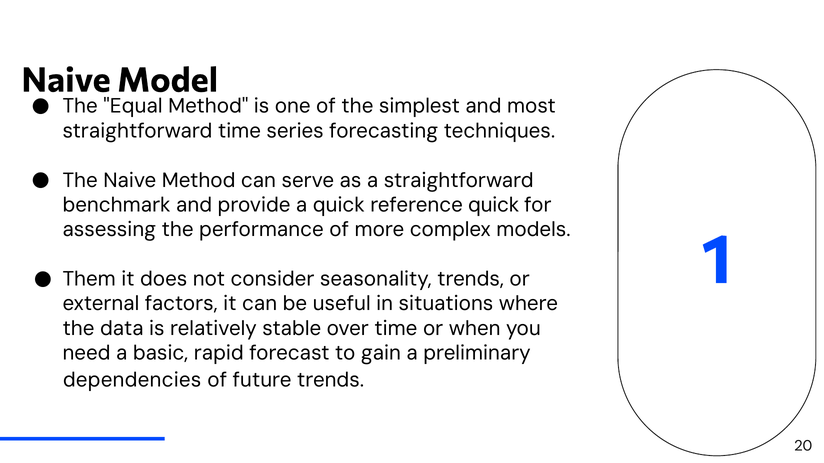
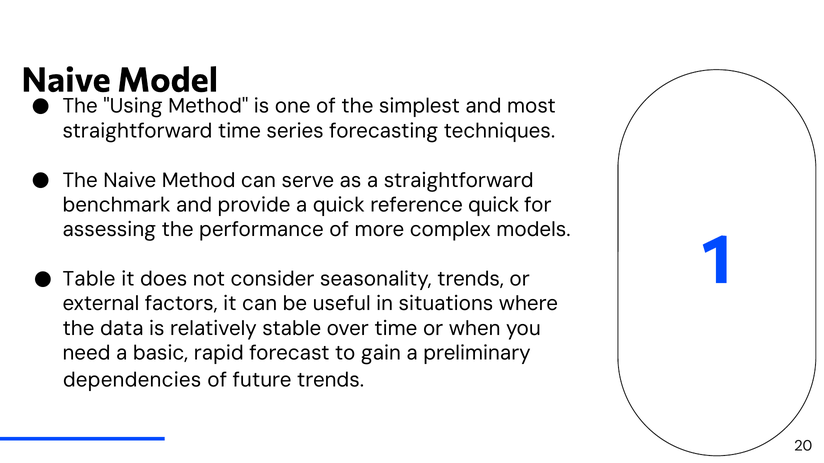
Equal: Equal -> Using (133, 106)
Them: Them -> Table (89, 279)
